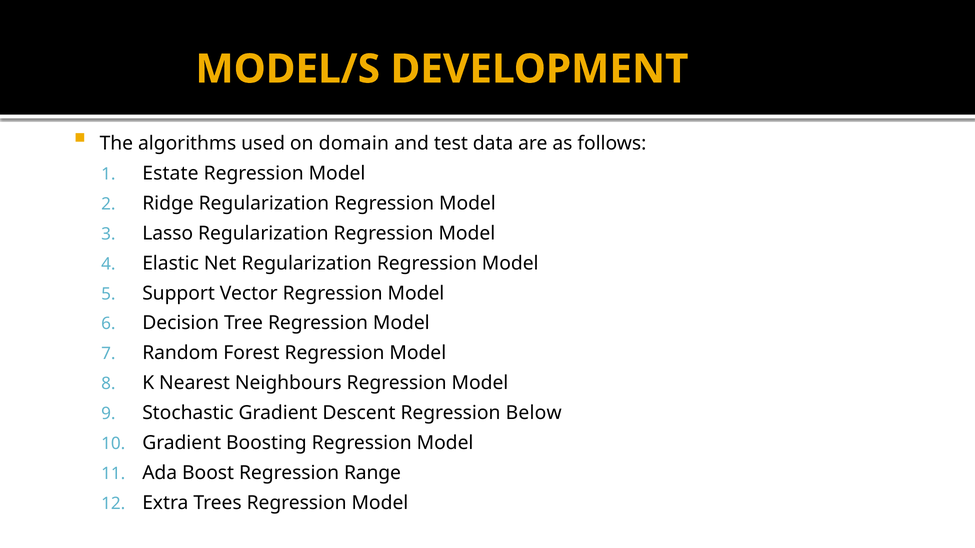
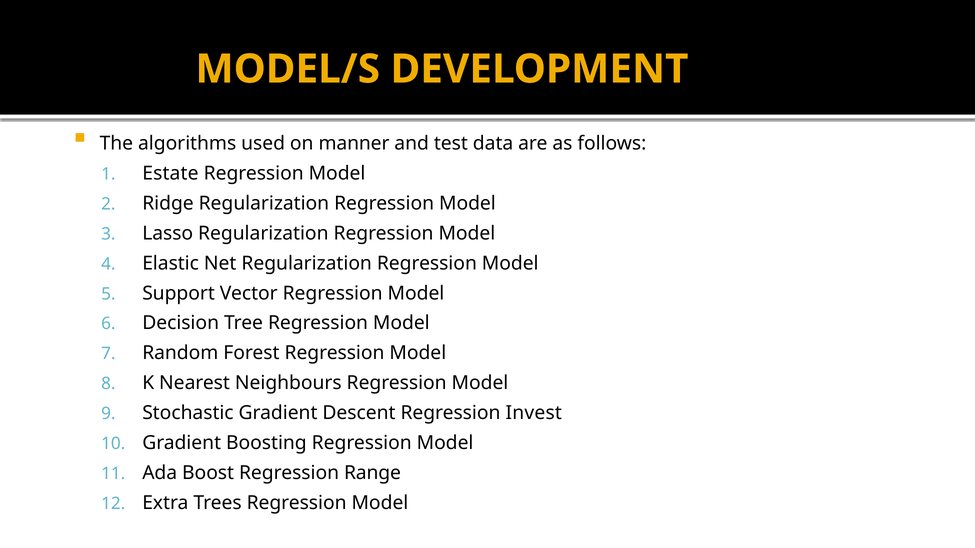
domain: domain -> manner (354, 144)
Below: Below -> Invest (534, 413)
